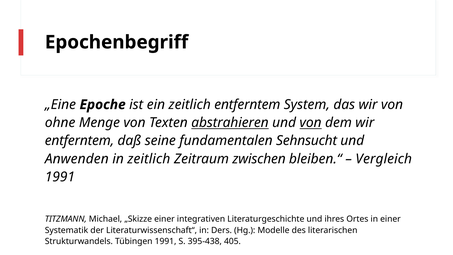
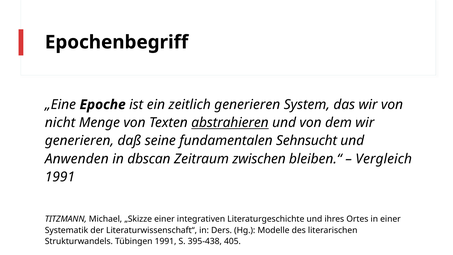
zeitlich entferntem: entferntem -> generieren (247, 105)
ohne: ohne -> nicht (60, 123)
von underline: present -> none (311, 123)
entferntem: entferntem -> generieren (79, 141)
in zeitlich: zeitlich -> dbscan (149, 159)
